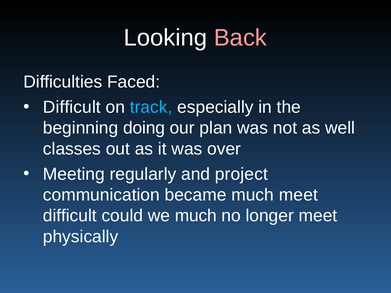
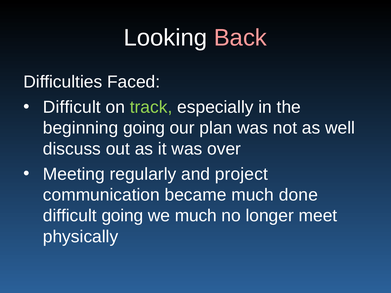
track colour: light blue -> light green (151, 107)
beginning doing: doing -> going (144, 128)
classes: classes -> discuss (72, 149)
much meet: meet -> done (298, 195)
difficult could: could -> going (122, 216)
